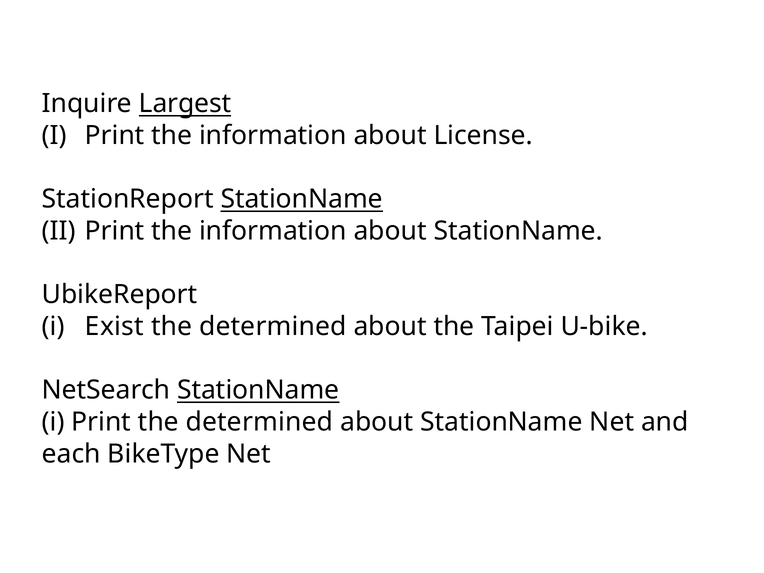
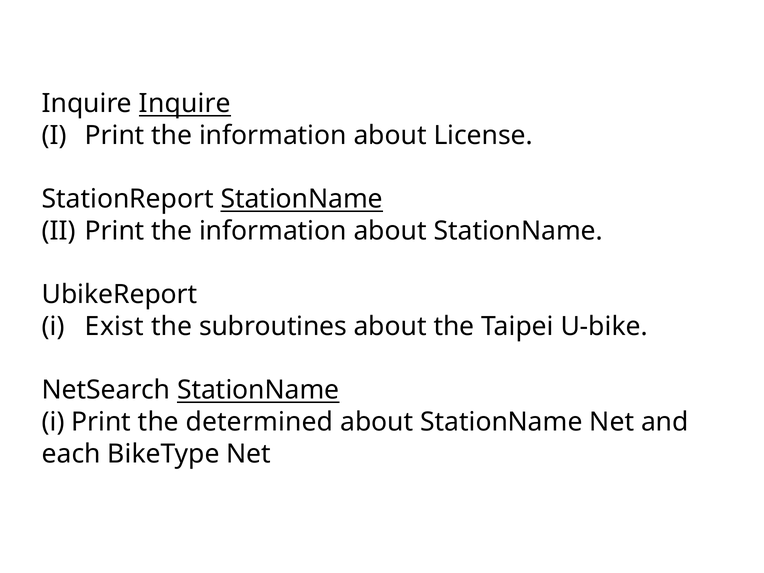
Inquire Largest: Largest -> Inquire (185, 104)
determined: determined -> subroutines (273, 327)
